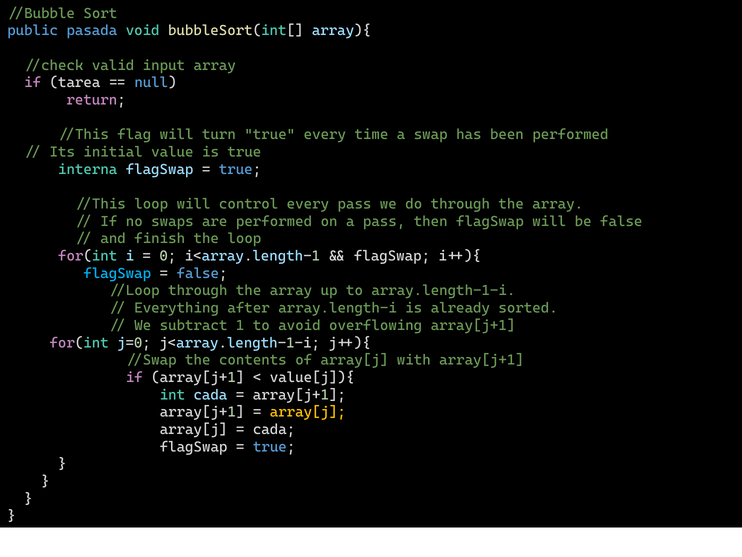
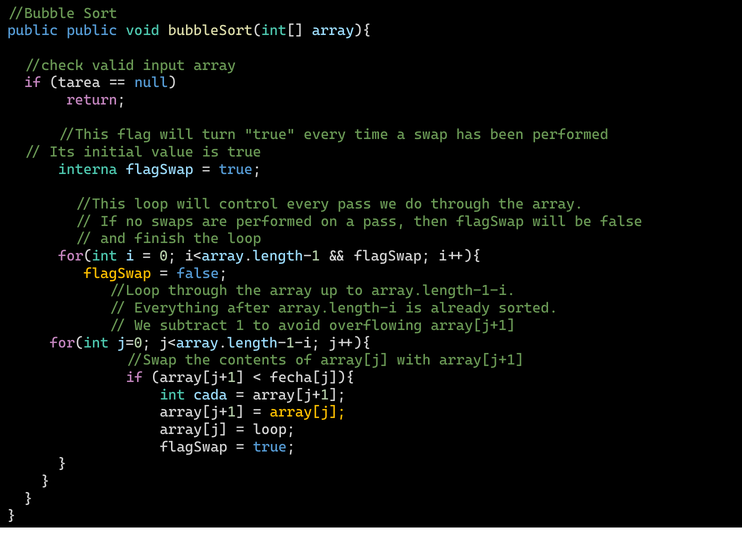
public pasada: pasada -> public (92, 31)
flagSwap colour: light blue -> yellow (117, 273)
value[j]){: value[j]){ -> fecha[j]){ (312, 377)
cada: cada -> loop (274, 429)
